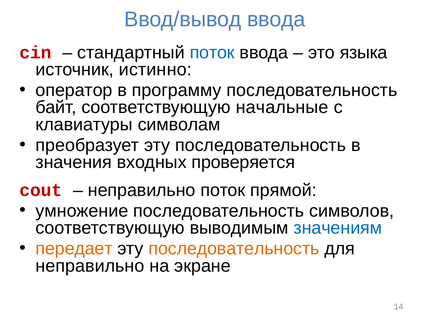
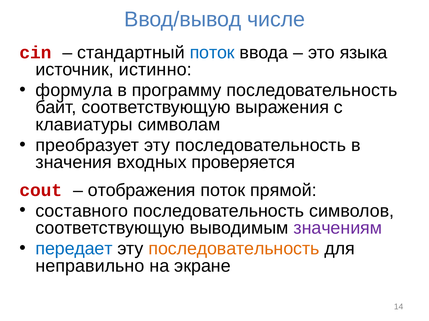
Ввод/вывод ввода: ввода -> числе (276, 19)
оператор: оператор -> формула (74, 91)
начальные: начальные -> выражения (282, 108)
неправильно: неправильно -> отображения (142, 191)
умножение: умножение -> составного (82, 211)
значениям colour: blue -> purple (338, 229)
передает colour: orange -> blue (74, 249)
